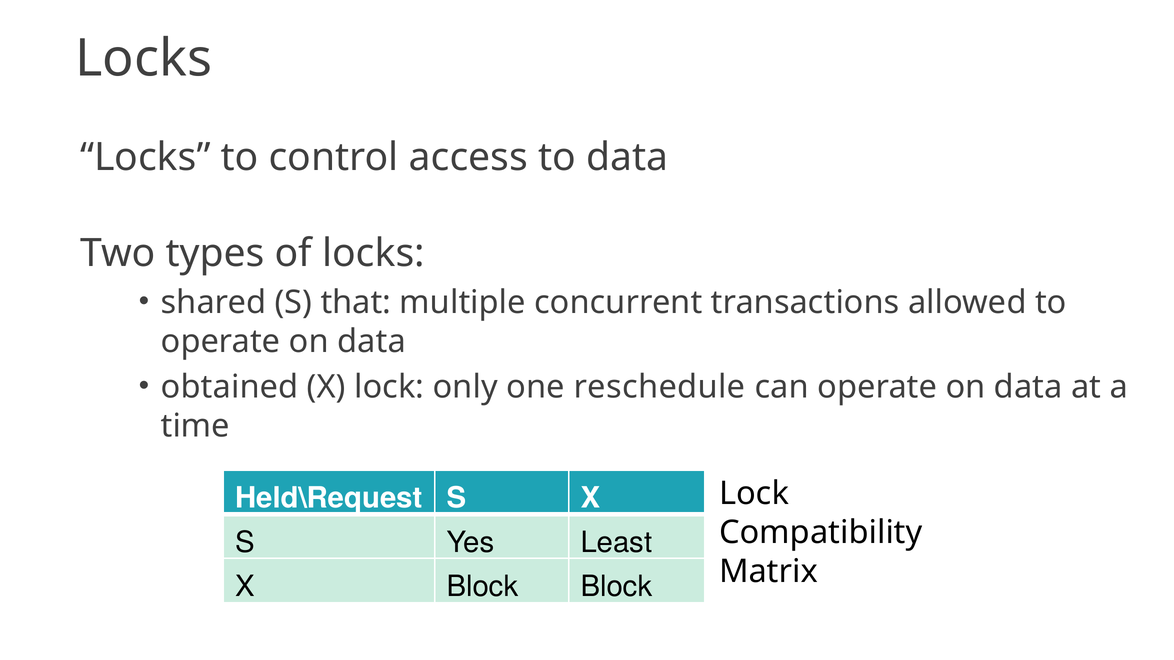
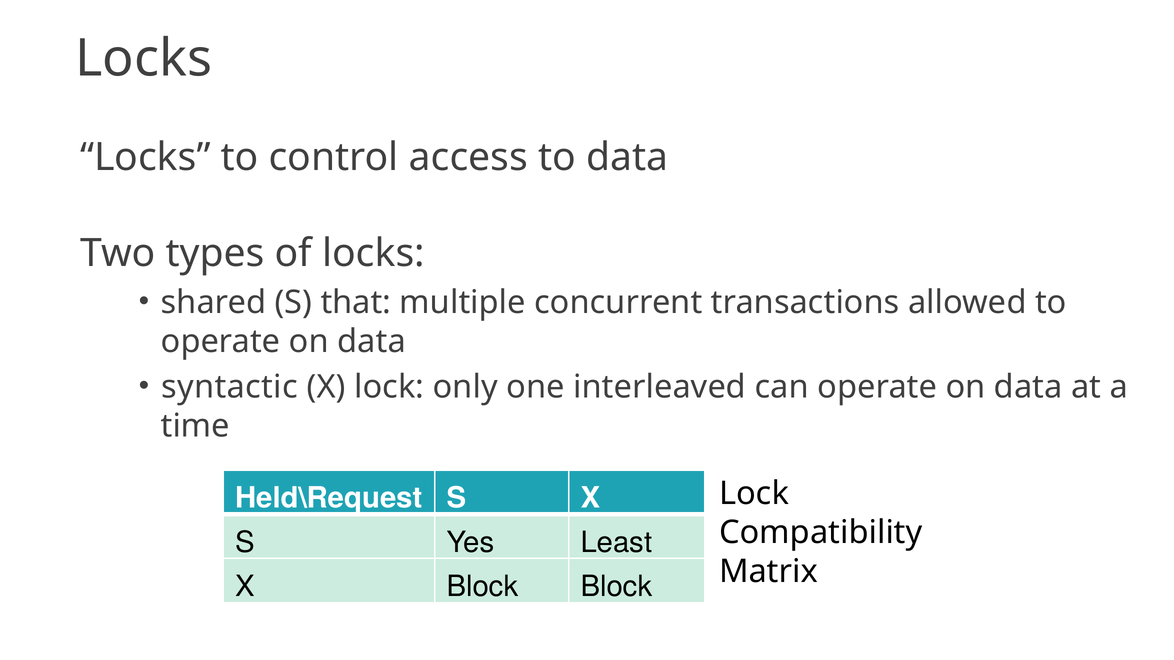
obtained: obtained -> syntactic (229, 387)
reschedule: reschedule -> interleaved (660, 387)
